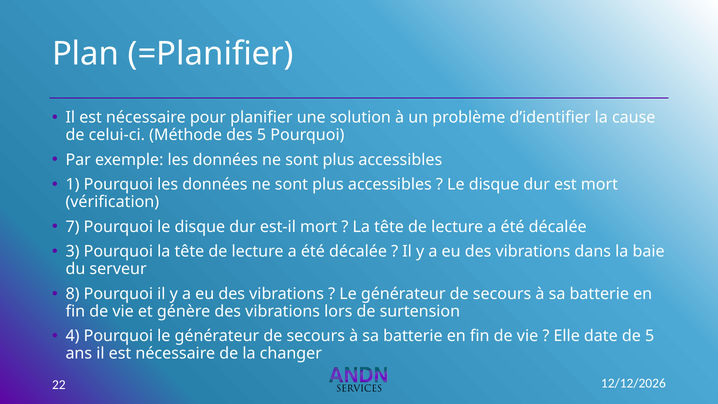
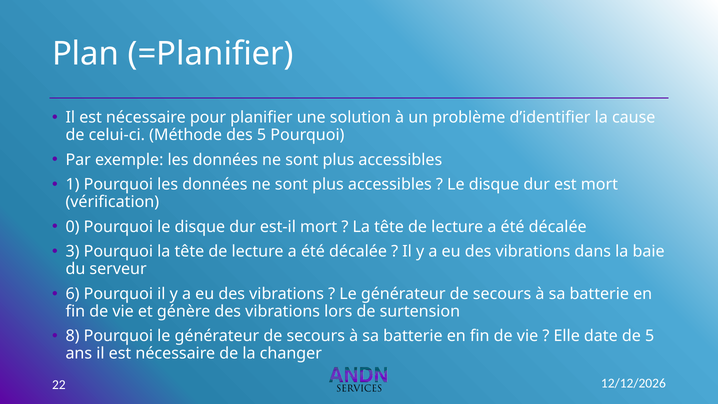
7: 7 -> 0 (73, 227)
8: 8 -> 6 (73, 294)
4: 4 -> 8 (73, 336)
